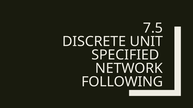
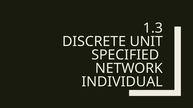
7.5: 7.5 -> 1.3 (153, 28)
FOLLOWING: FOLLOWING -> INDIVIDUAL (122, 82)
